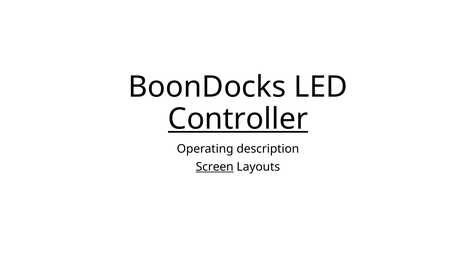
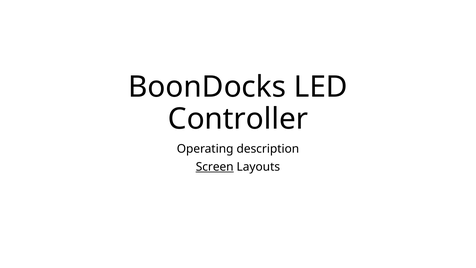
Controller underline: present -> none (238, 119)
